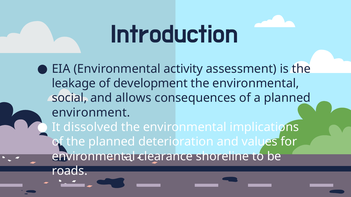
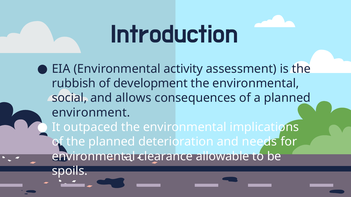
leakage: leakage -> rubbish (74, 84)
dissolved: dissolved -> outpaced (91, 127)
values: values -> needs (260, 142)
shoreline: shoreline -> allowable (223, 157)
roads: roads -> spoils (70, 171)
